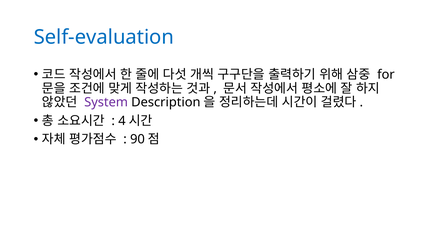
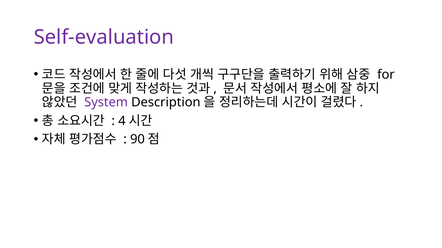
Self-evaluation colour: blue -> purple (104, 37)
